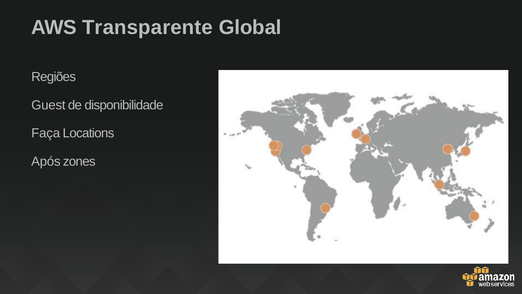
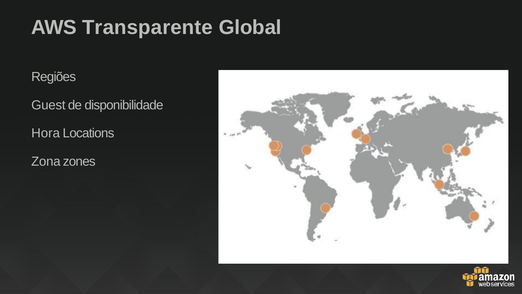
Faça: Faça -> Hora (46, 133)
Após: Após -> Zona (46, 161)
